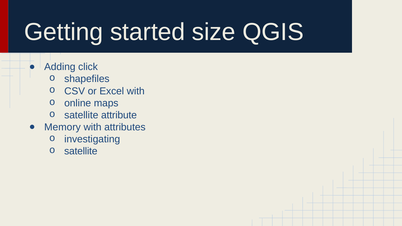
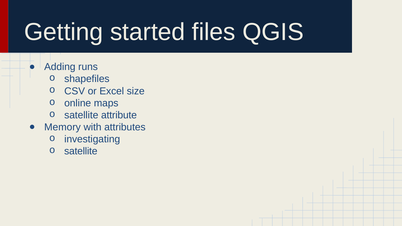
size: size -> files (214, 32)
click: click -> runs (88, 67)
Excel with: with -> size (136, 91)
